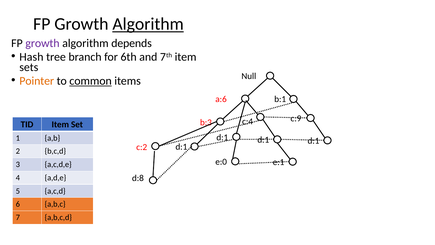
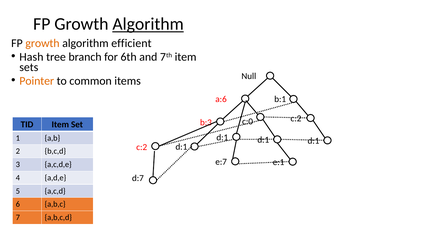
growth colour: purple -> orange (42, 43)
depends: depends -> efficient (131, 43)
common underline: present -> none (91, 81)
c:4: c:4 -> c:0 (248, 121)
b:3 c:9: c:9 -> c:2 (296, 118)
e:0: e:0 -> e:7 (221, 162)
d:8: d:8 -> d:7 (138, 178)
